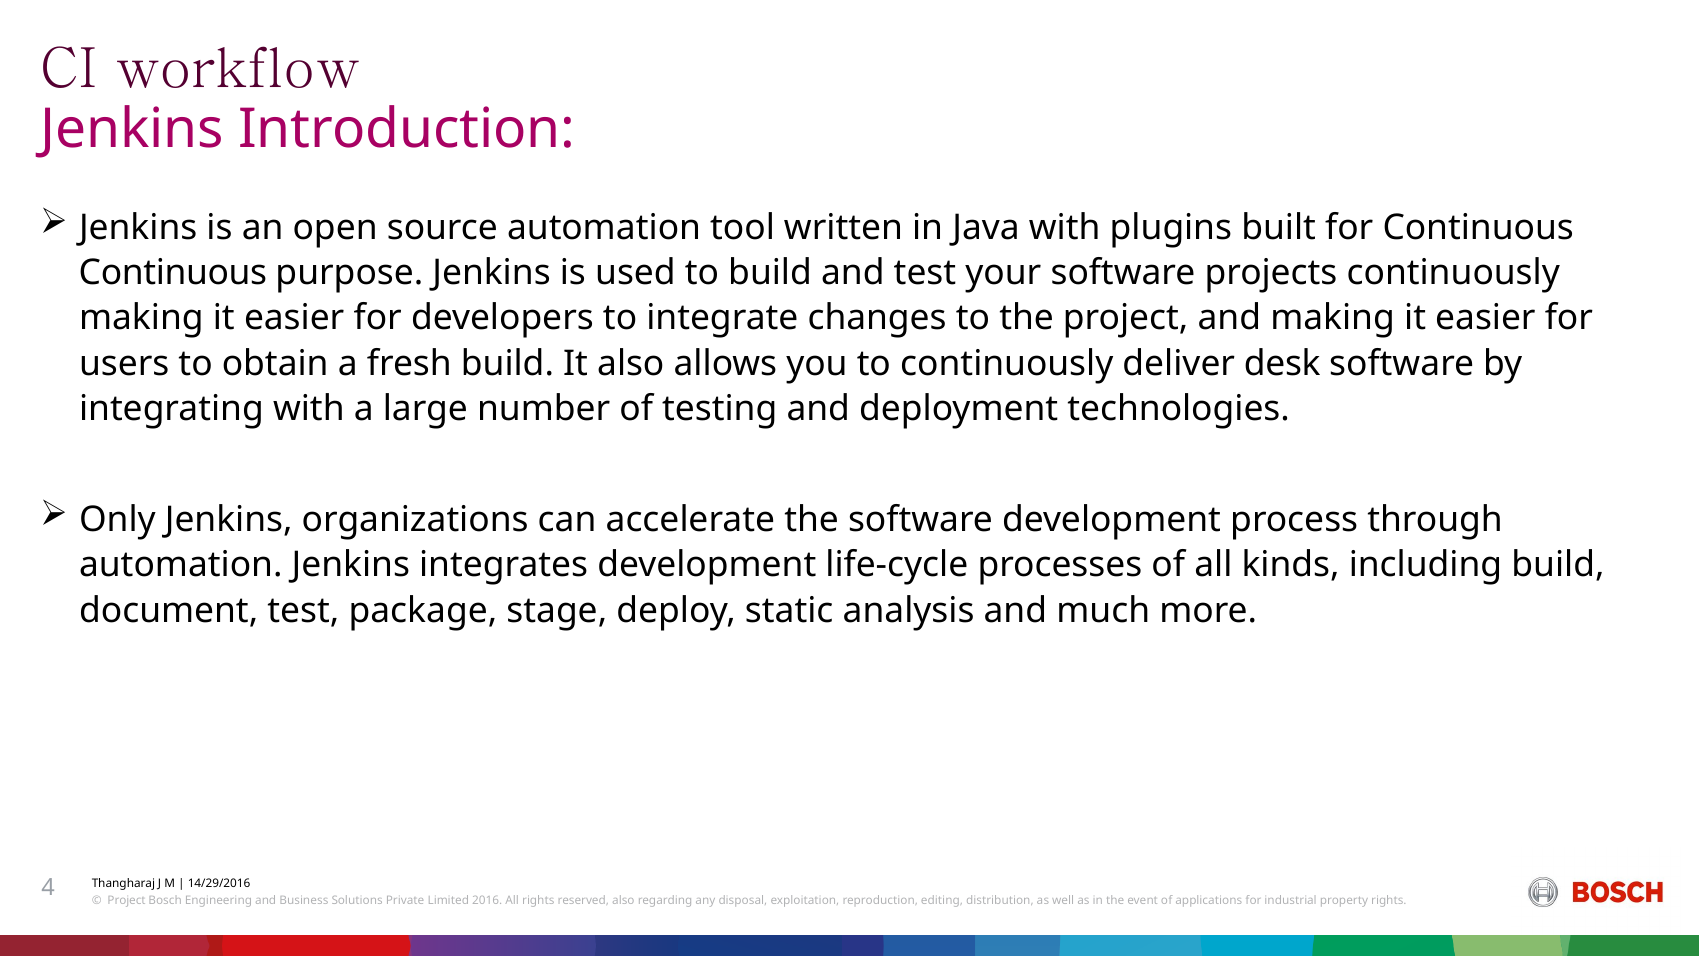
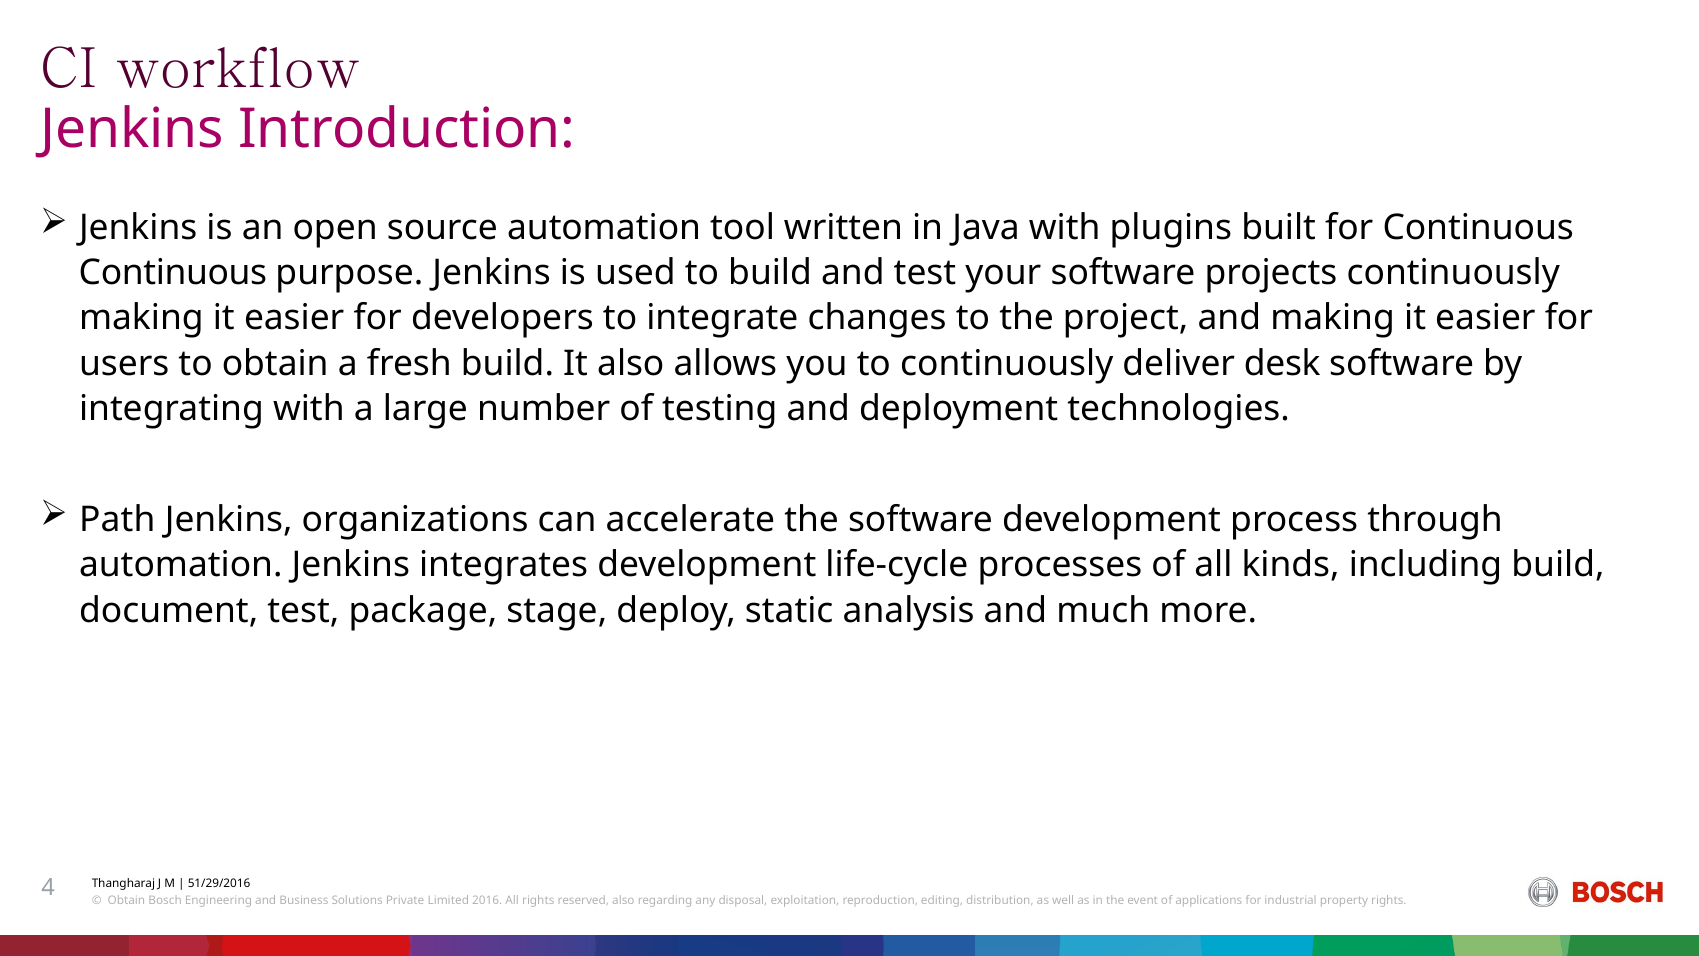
Only: Only -> Path (117, 520)
14/29/2016: 14/29/2016 -> 51/29/2016 (219, 883)
Project: Project -> Obtain (126, 901)
